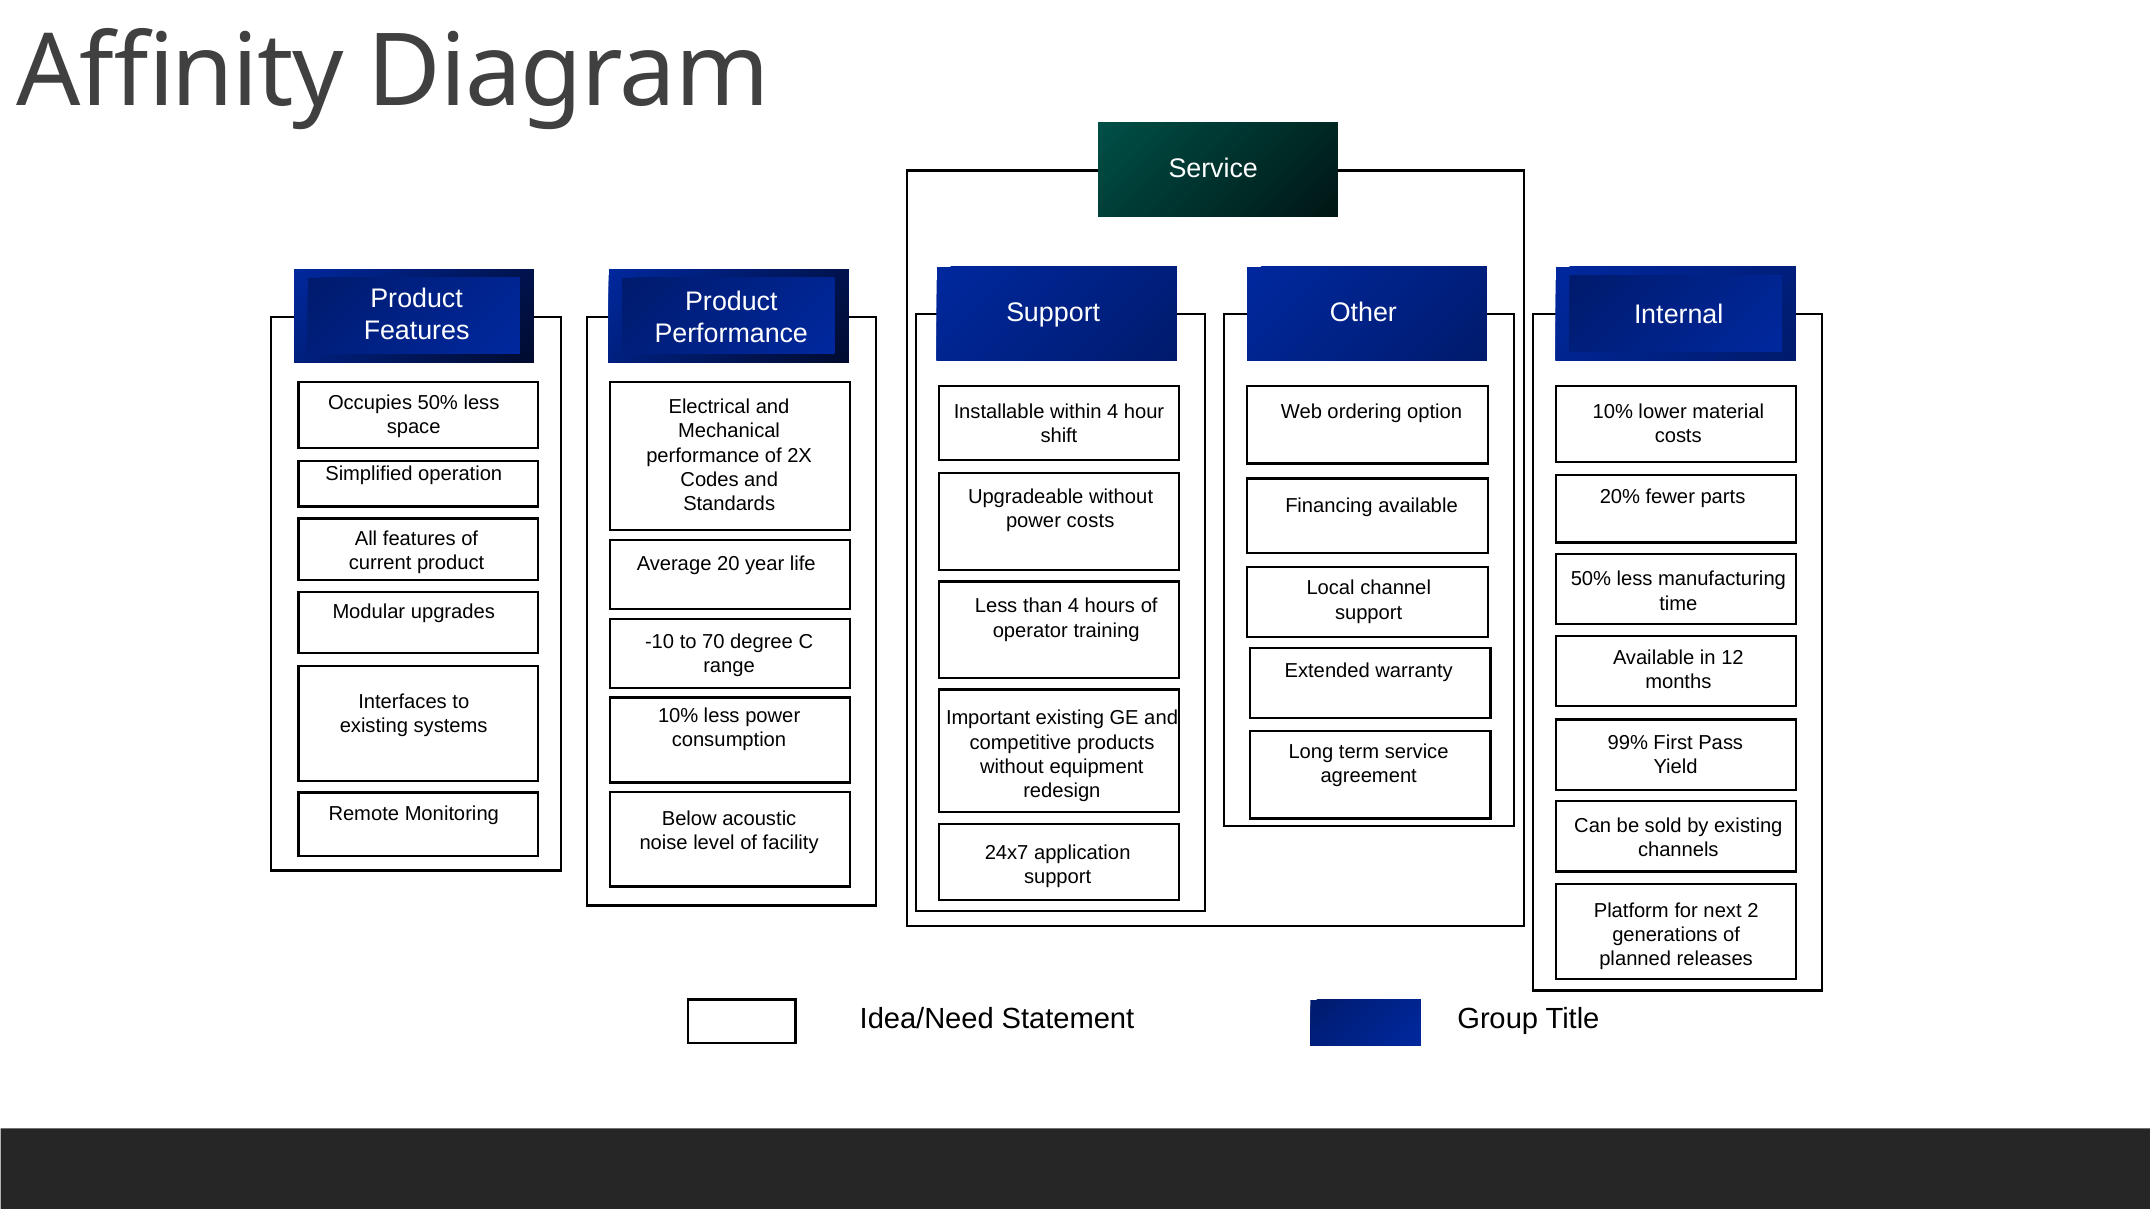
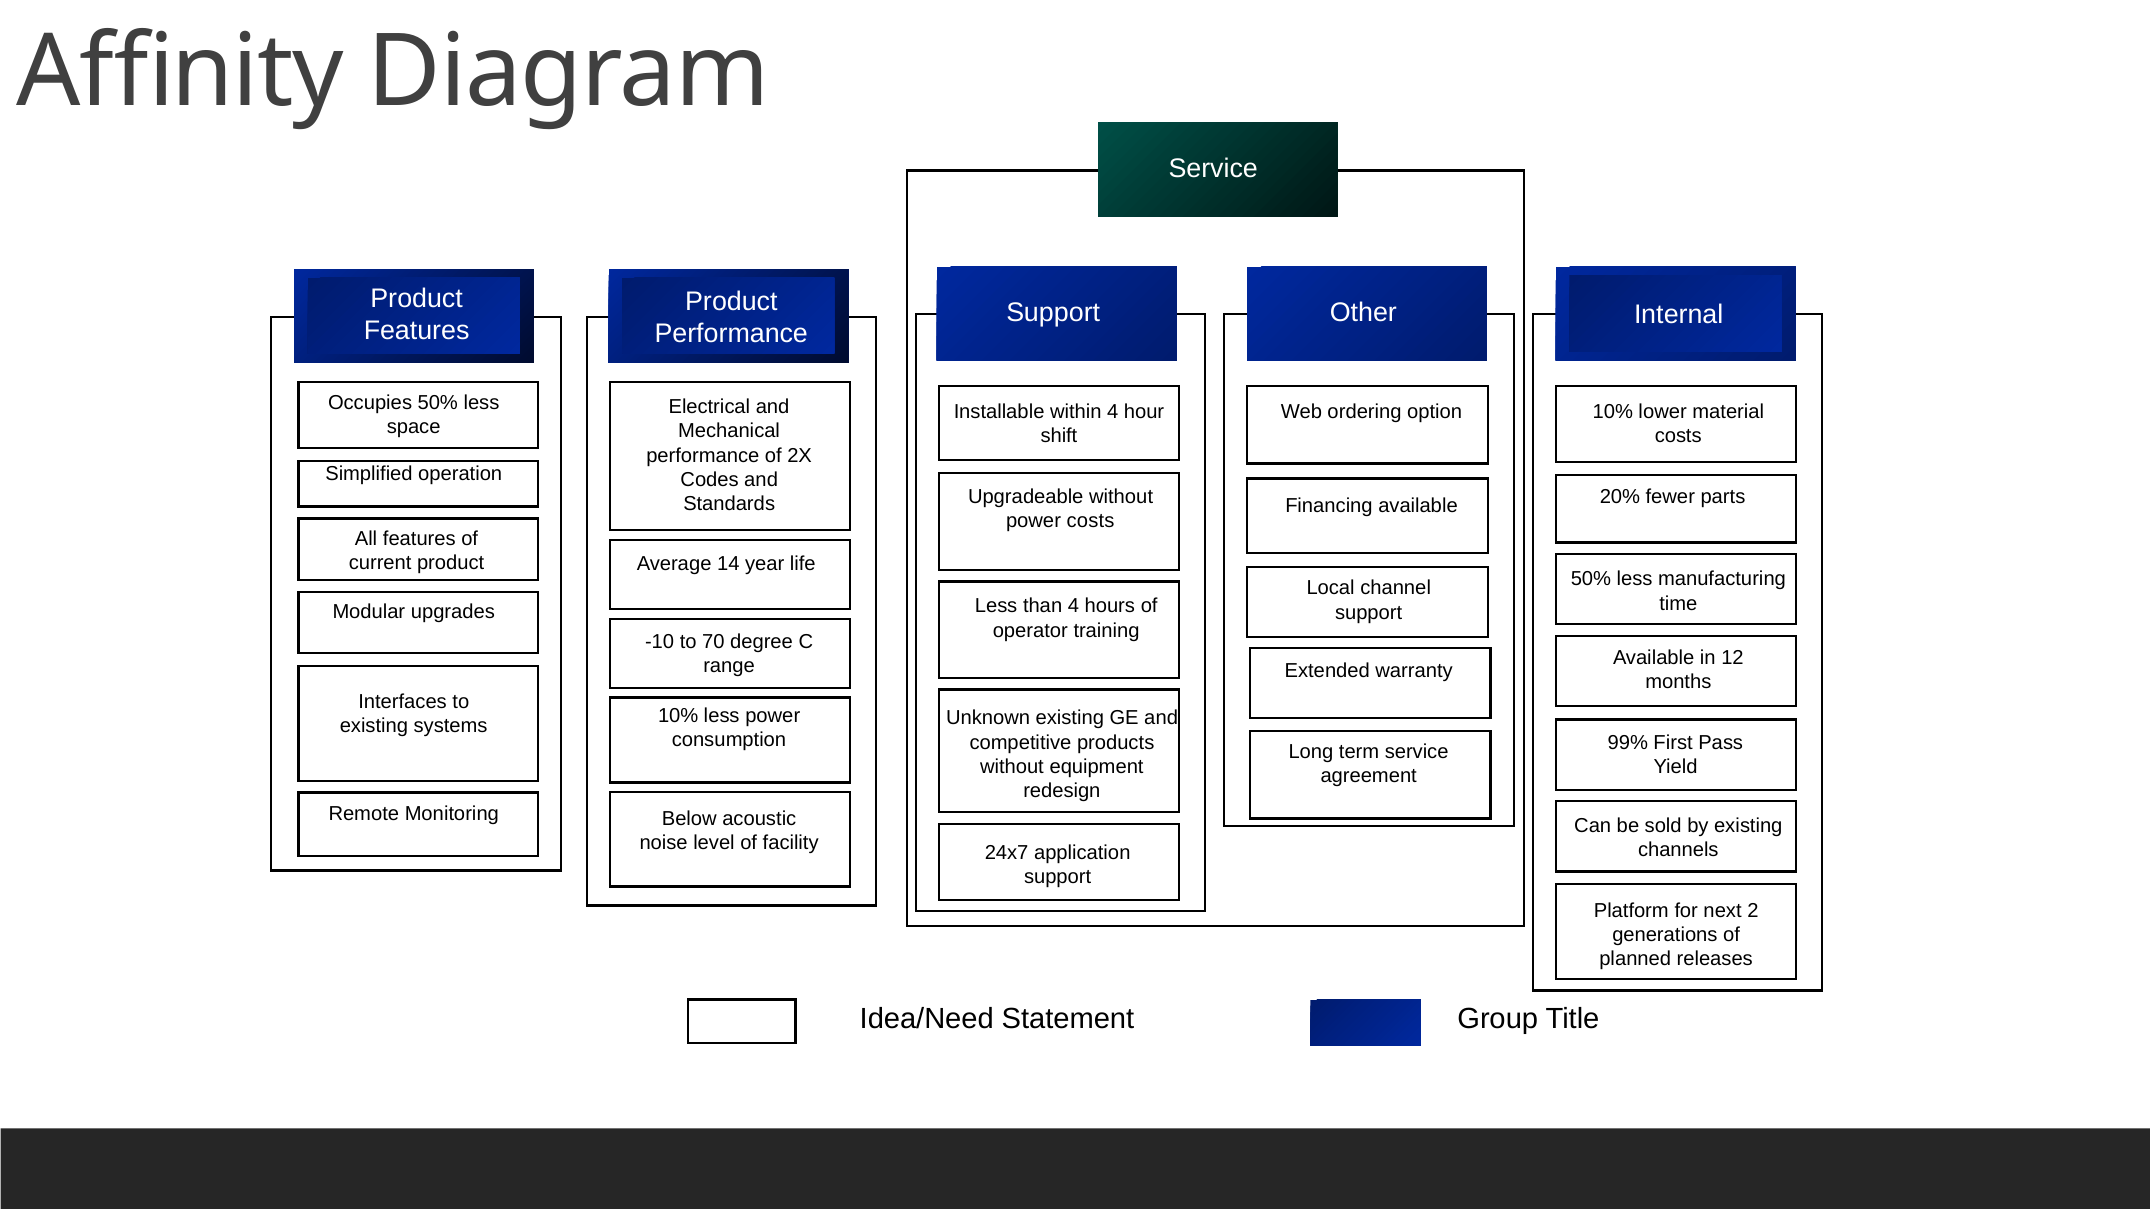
20: 20 -> 14 (728, 564)
Important: Important -> Unknown (988, 718)
